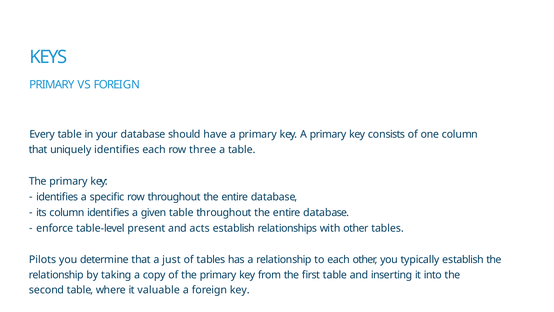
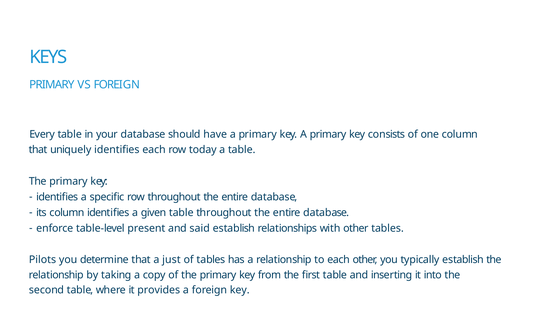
three: three -> today (203, 150)
acts: acts -> said (200, 228)
valuable: valuable -> provides (159, 290)
